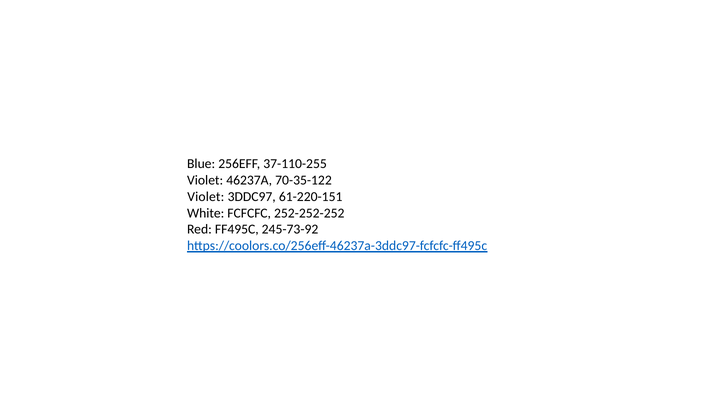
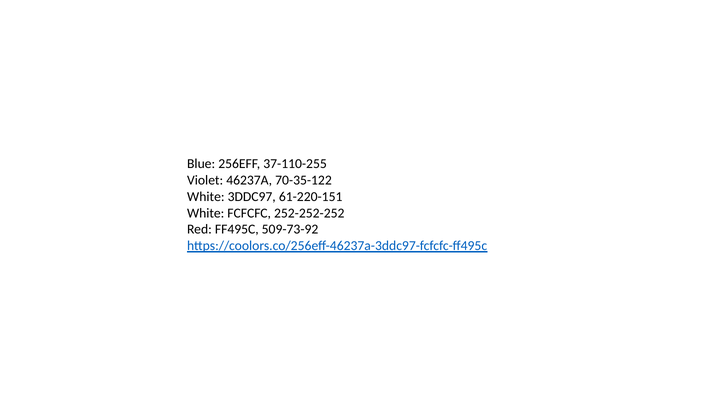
Violet: Violet -> White (206, 197)
245-73-92: 245-73-92 -> 509-73-92 (290, 229)
